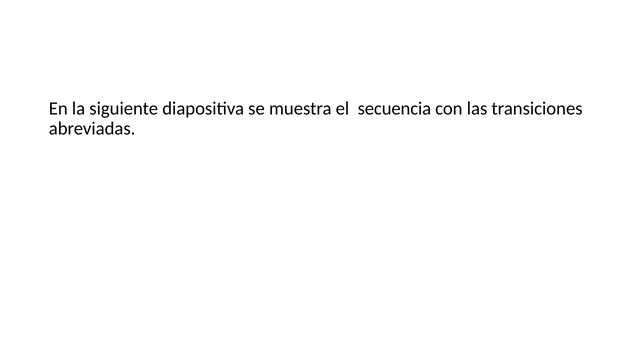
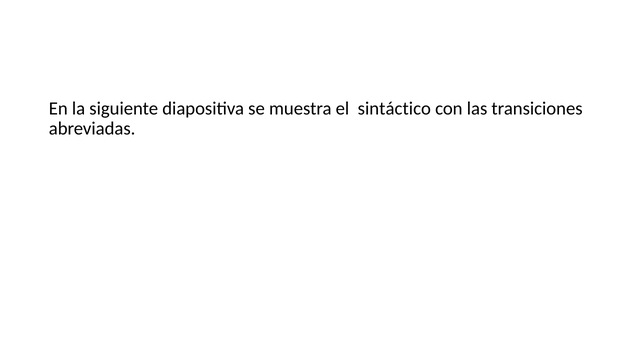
secuencia: secuencia -> sintáctico (394, 108)
